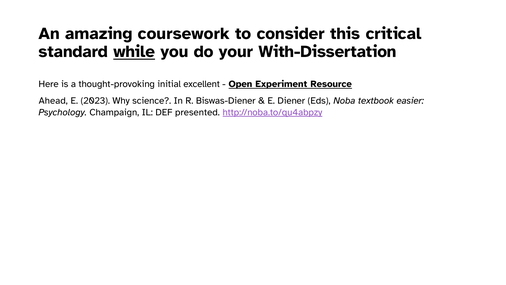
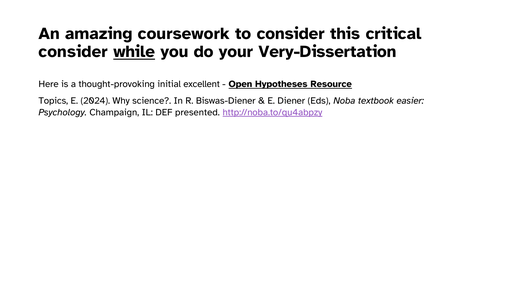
standard: standard -> consider (73, 52)
With-Dissertation: With-Dissertation -> Very-Dissertation (327, 52)
Experiment: Experiment -> Hypotheses (281, 84)
Ahead: Ahead -> Topics (53, 101)
2023: 2023 -> 2024 (95, 101)
